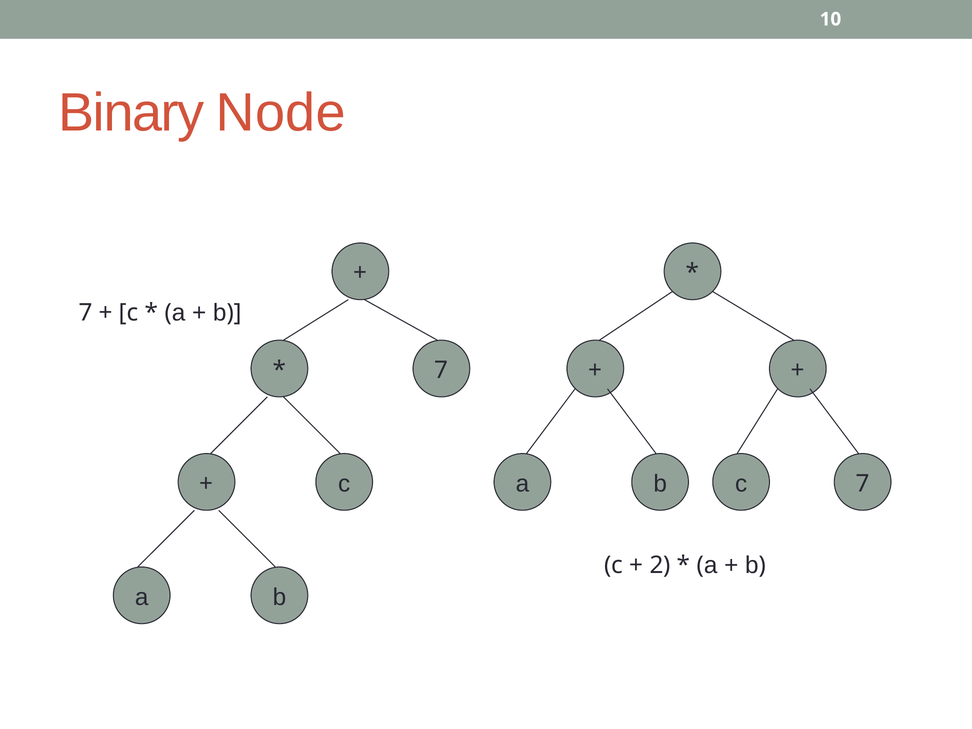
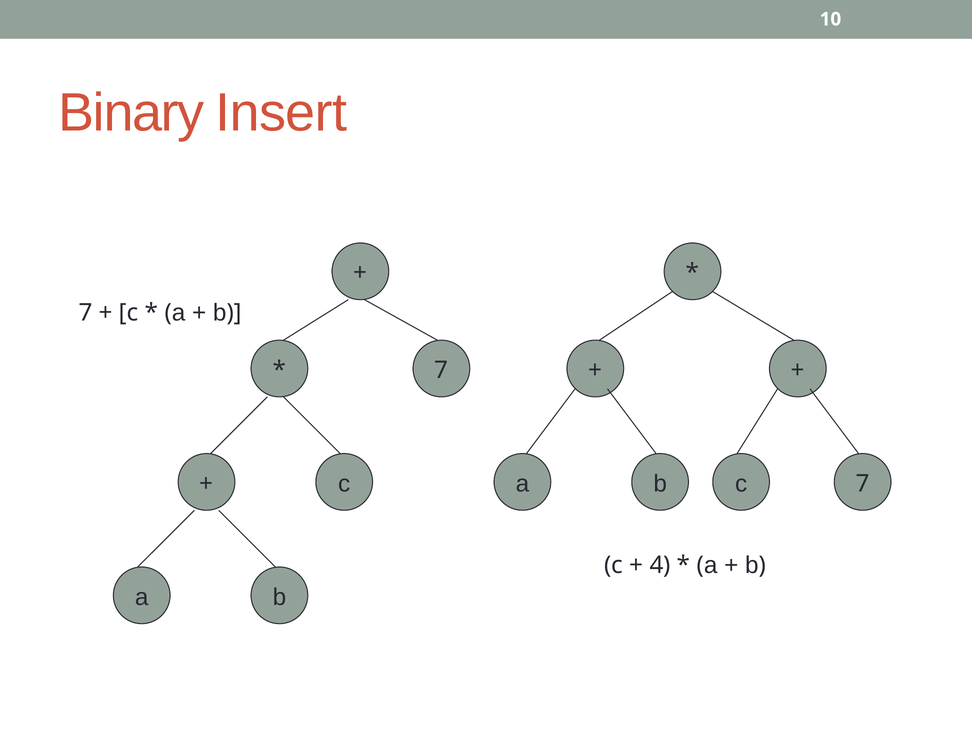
Node: Node -> Insert (281, 113)
2: 2 -> 4 (657, 565)
